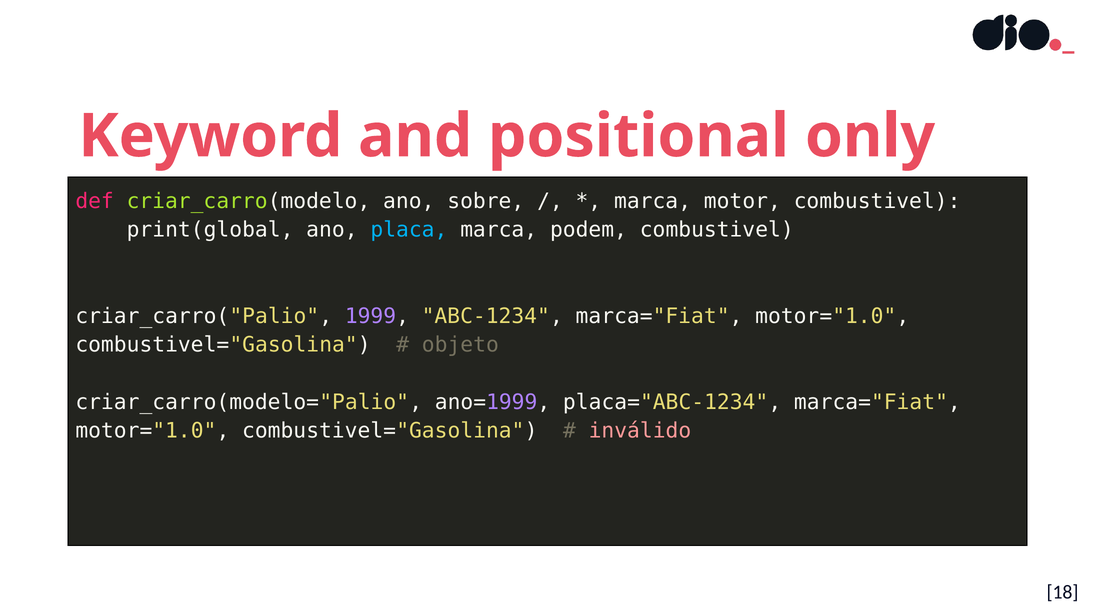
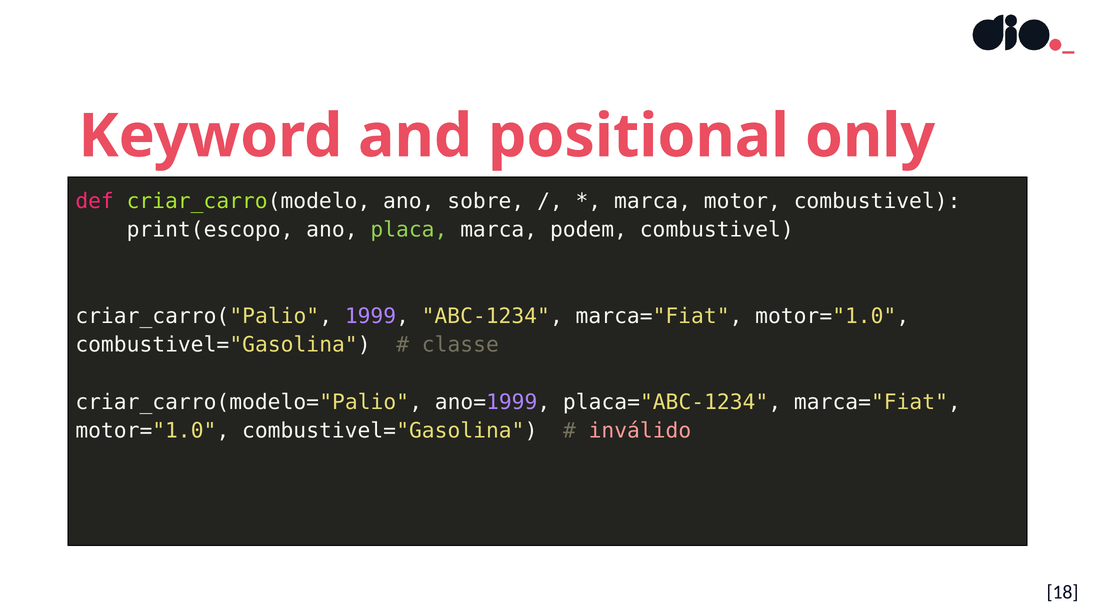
print(global: print(global -> print(escopo (210, 230)
placa colour: light blue -> light green (409, 230)
objeto: objeto -> classe (460, 345)
